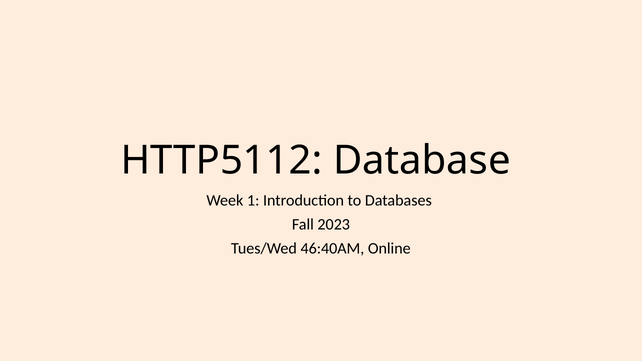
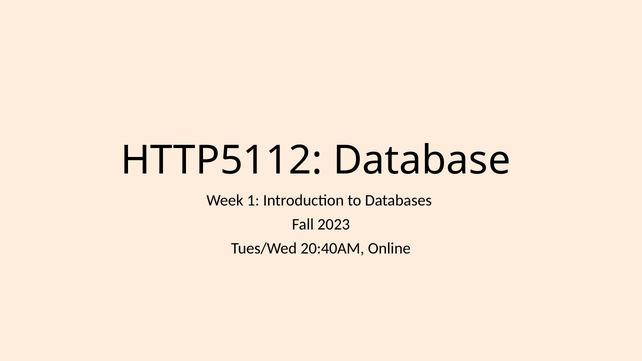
46:40AM: 46:40AM -> 20:40AM (332, 249)
